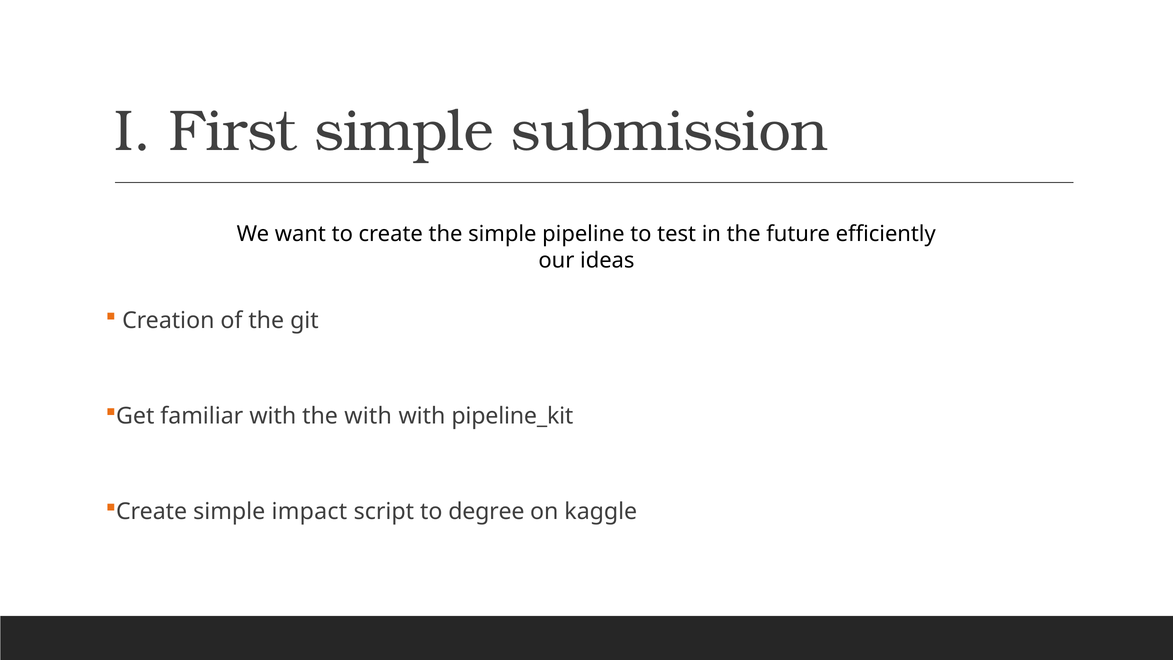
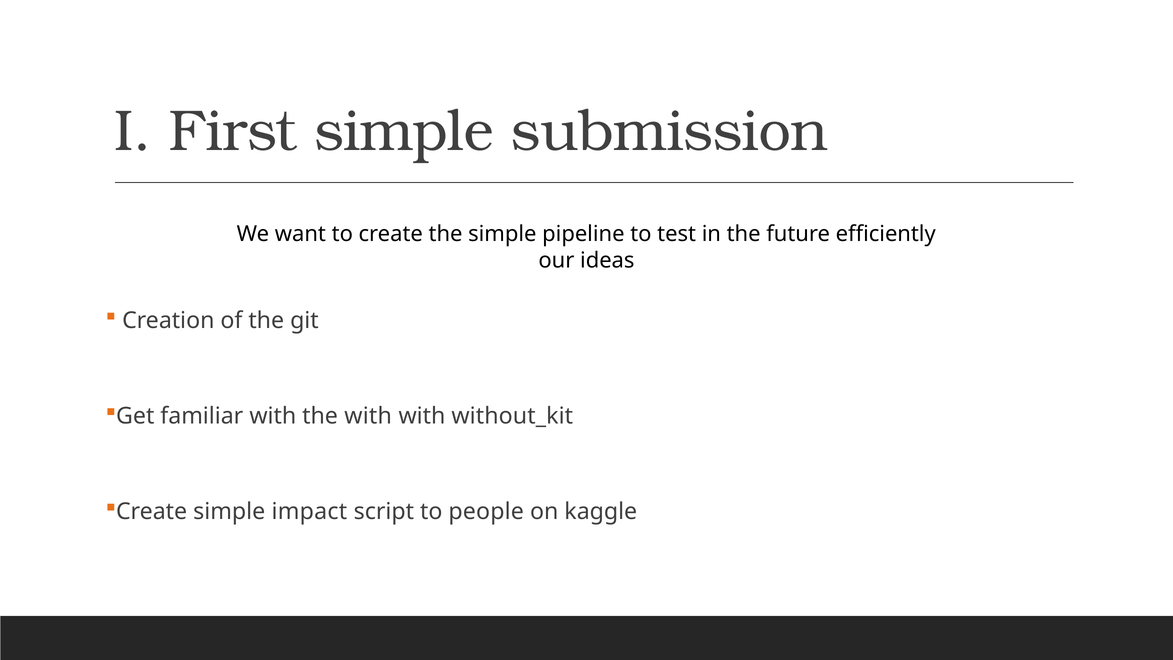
pipeline_kit: pipeline_kit -> without_kit (512, 416)
degree: degree -> people (486, 512)
